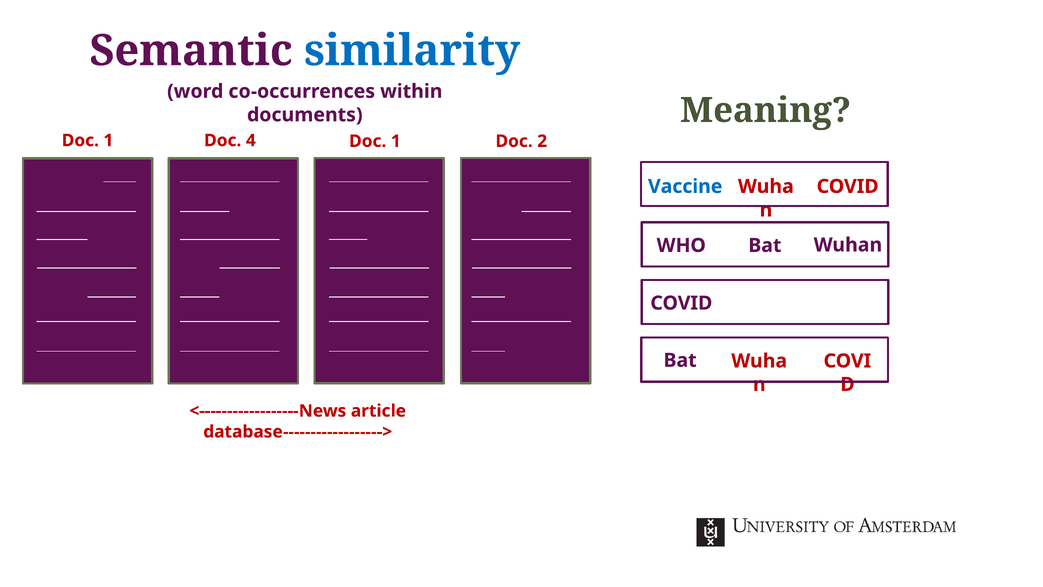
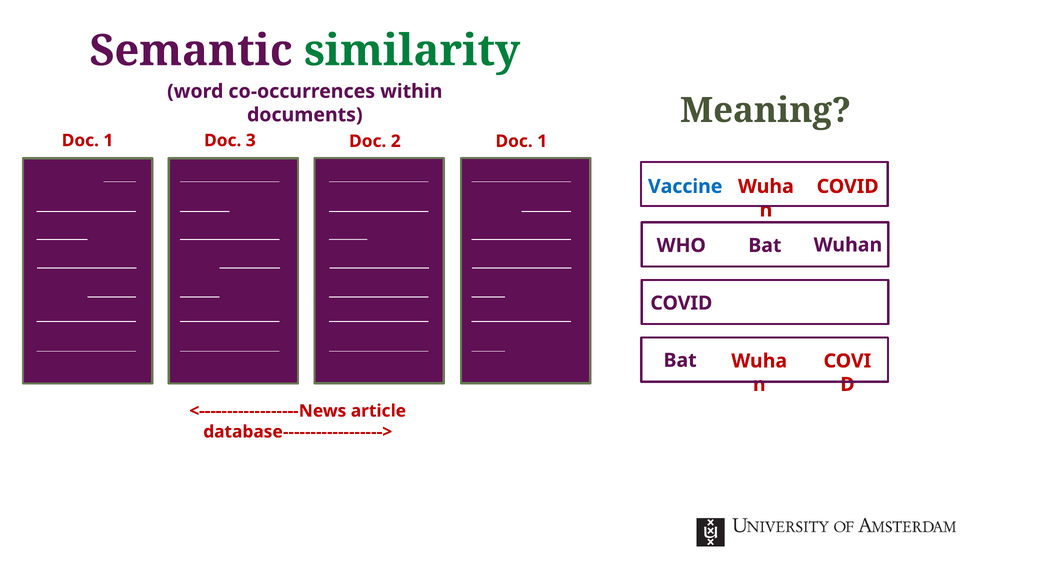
similarity colour: blue -> green (412, 51)
4: 4 -> 3 (251, 140)
1: 1 -> 2 (396, 141)
2: 2 -> 1 (542, 141)
